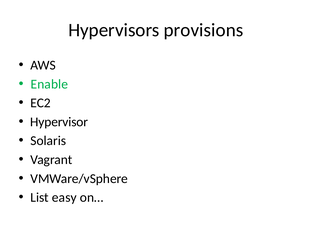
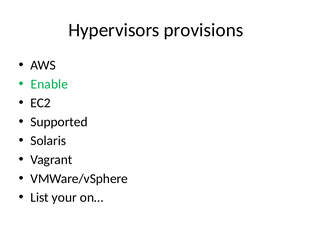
Hypervisor: Hypervisor -> Supported (59, 122)
easy: easy -> your (64, 197)
